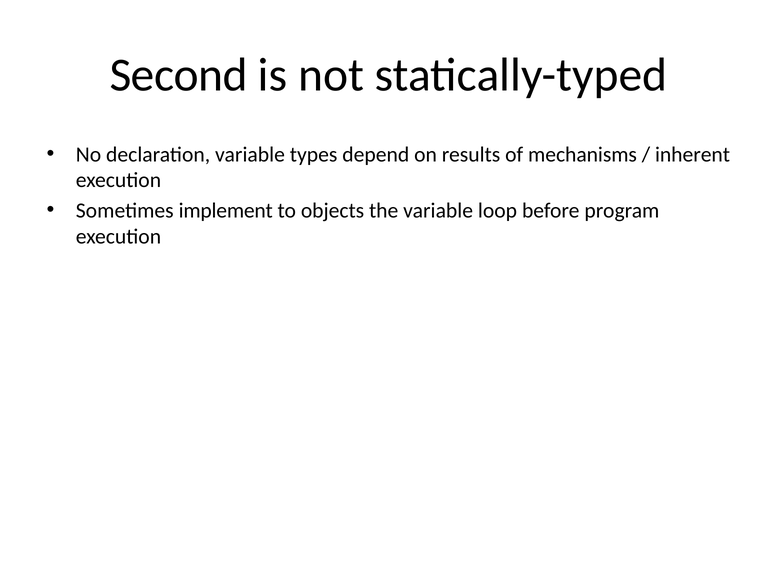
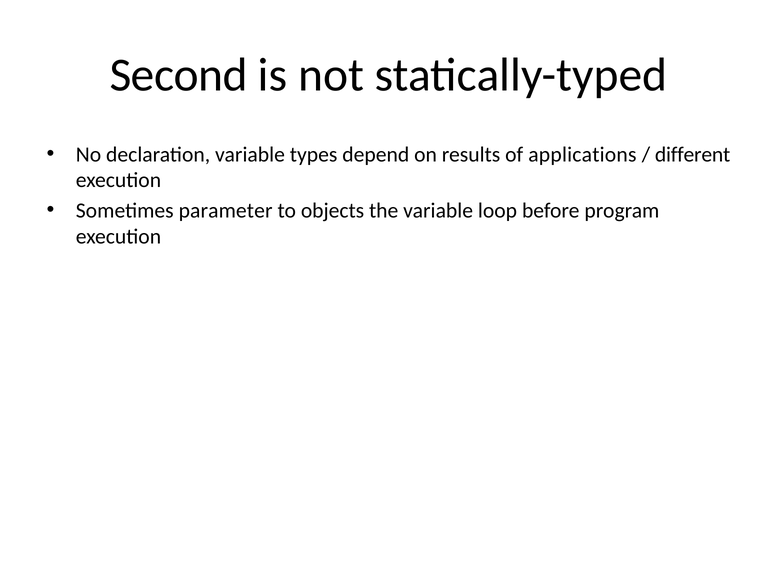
mechanisms: mechanisms -> applications (582, 155)
inherent: inherent -> different (693, 155)
implement: implement -> parameter (226, 211)
